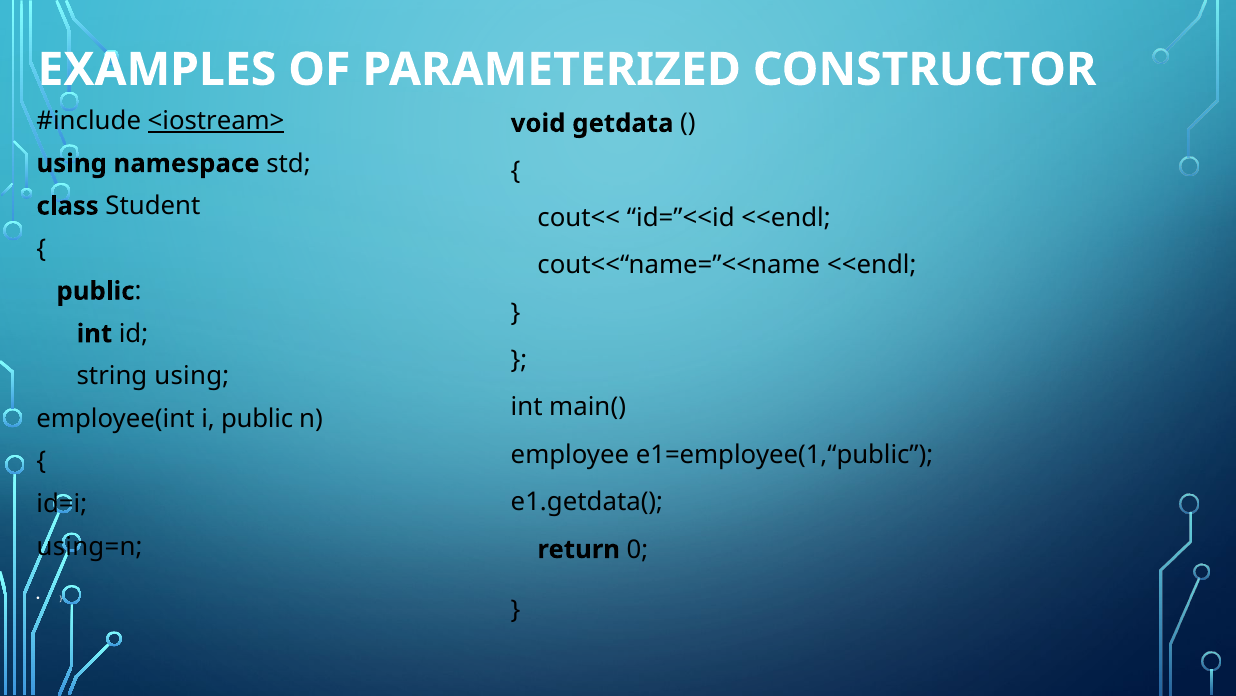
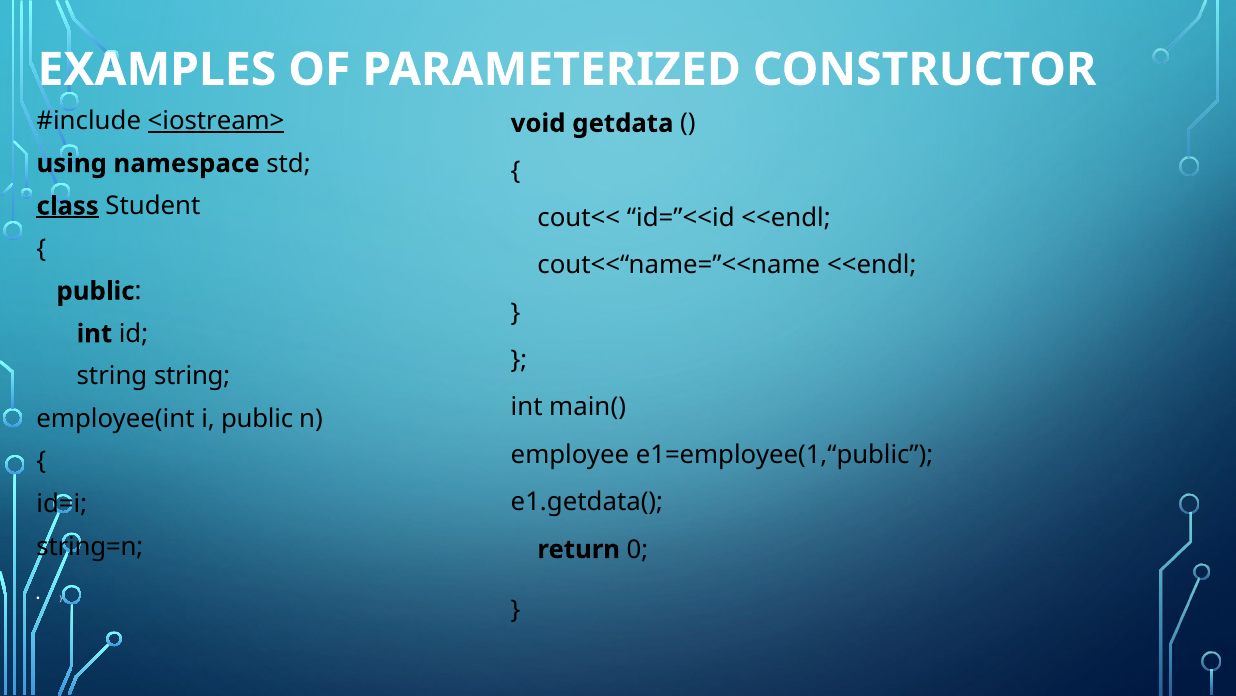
class underline: none -> present (68, 206)
string using: using -> string (192, 376)
using=n: using=n -> string=n (90, 546)
